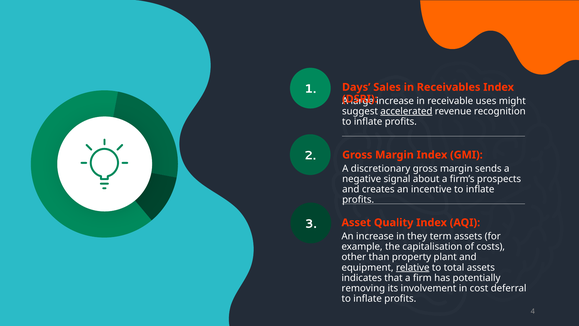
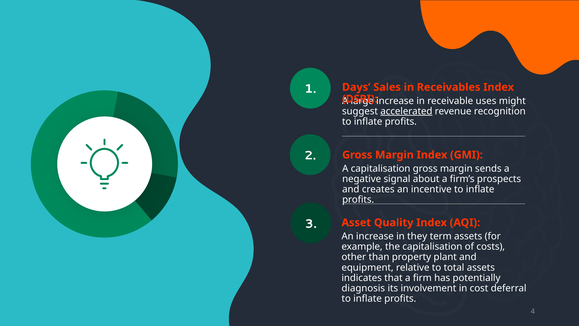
A discretionary: discretionary -> capitalisation (381, 168)
relative underline: present -> none (413, 267)
removing: removing -> diagnosis (363, 288)
